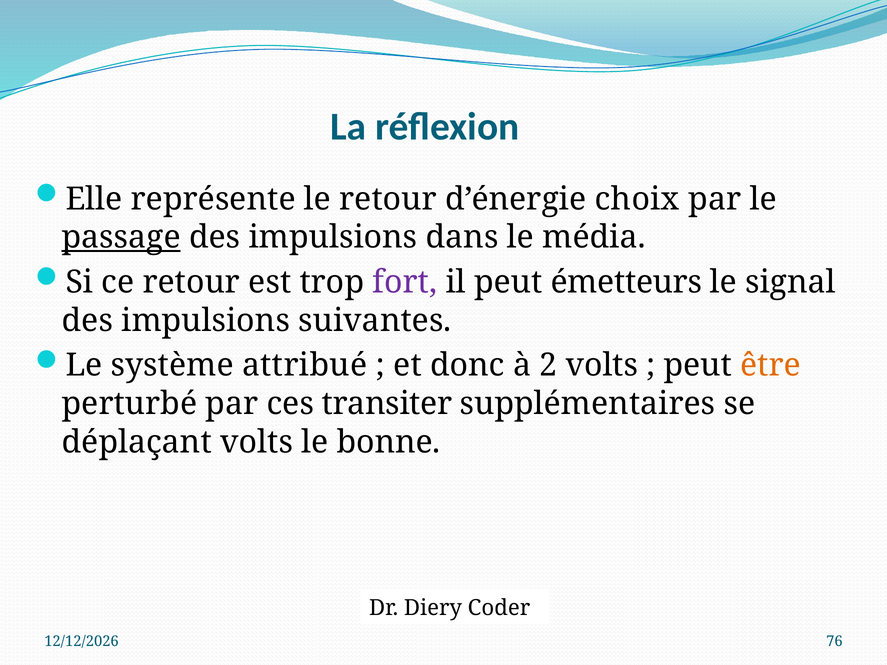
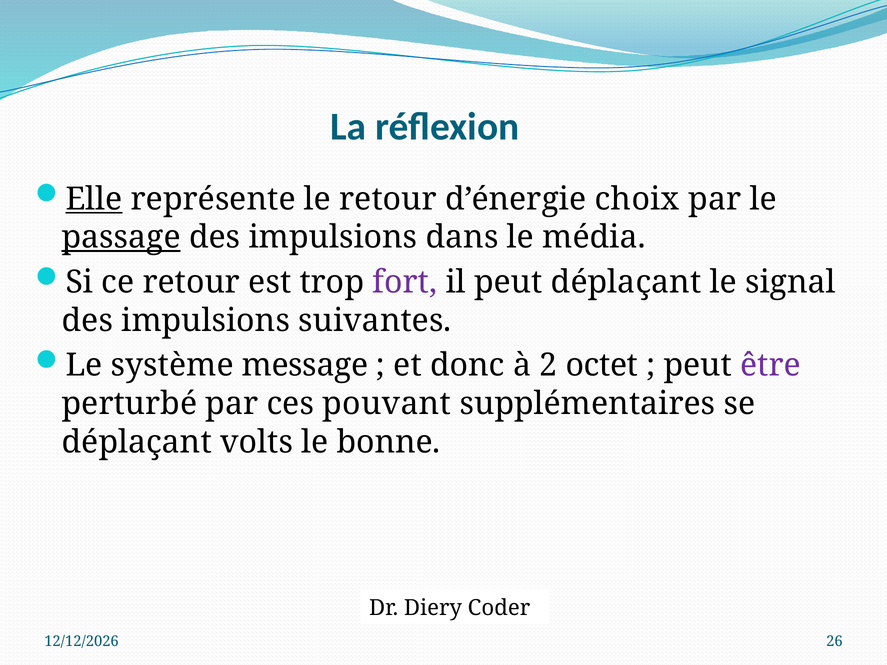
Elle underline: none -> present (94, 199)
peut émetteurs: émetteurs -> déplaçant (626, 282)
attribué: attribué -> message (305, 365)
2 volts: volts -> octet (602, 365)
être colour: orange -> purple (771, 365)
transiter: transiter -> pouvant (387, 404)
76: 76 -> 26 (834, 642)
